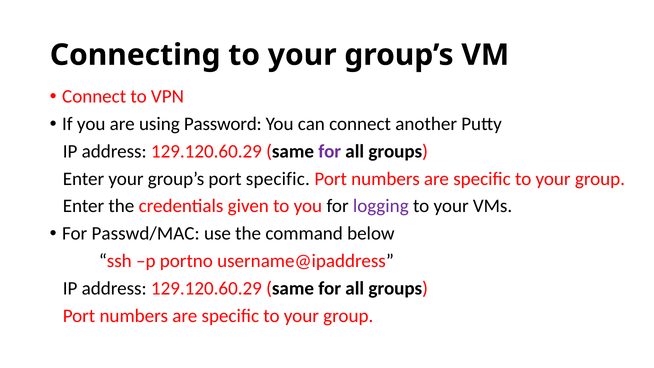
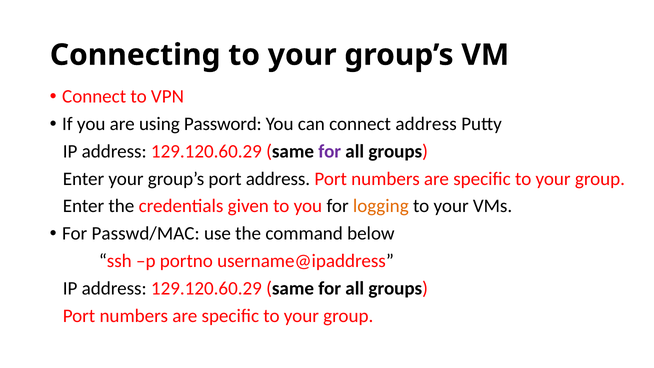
connect another: another -> address (426, 124)
port specific: specific -> address (278, 179)
logging colour: purple -> orange (381, 206)
